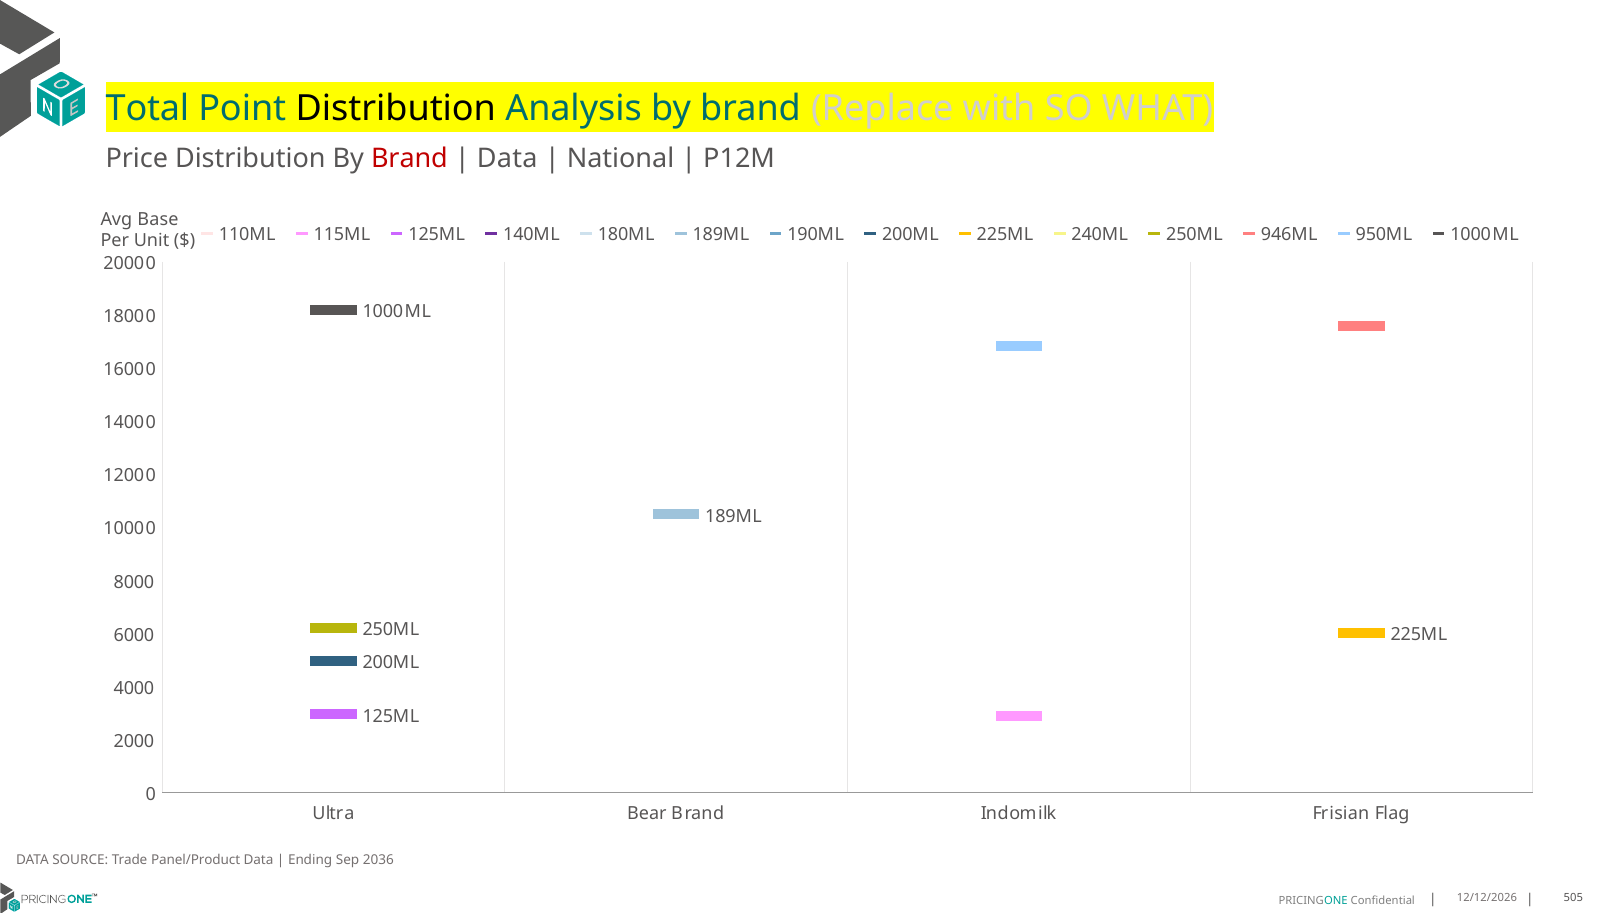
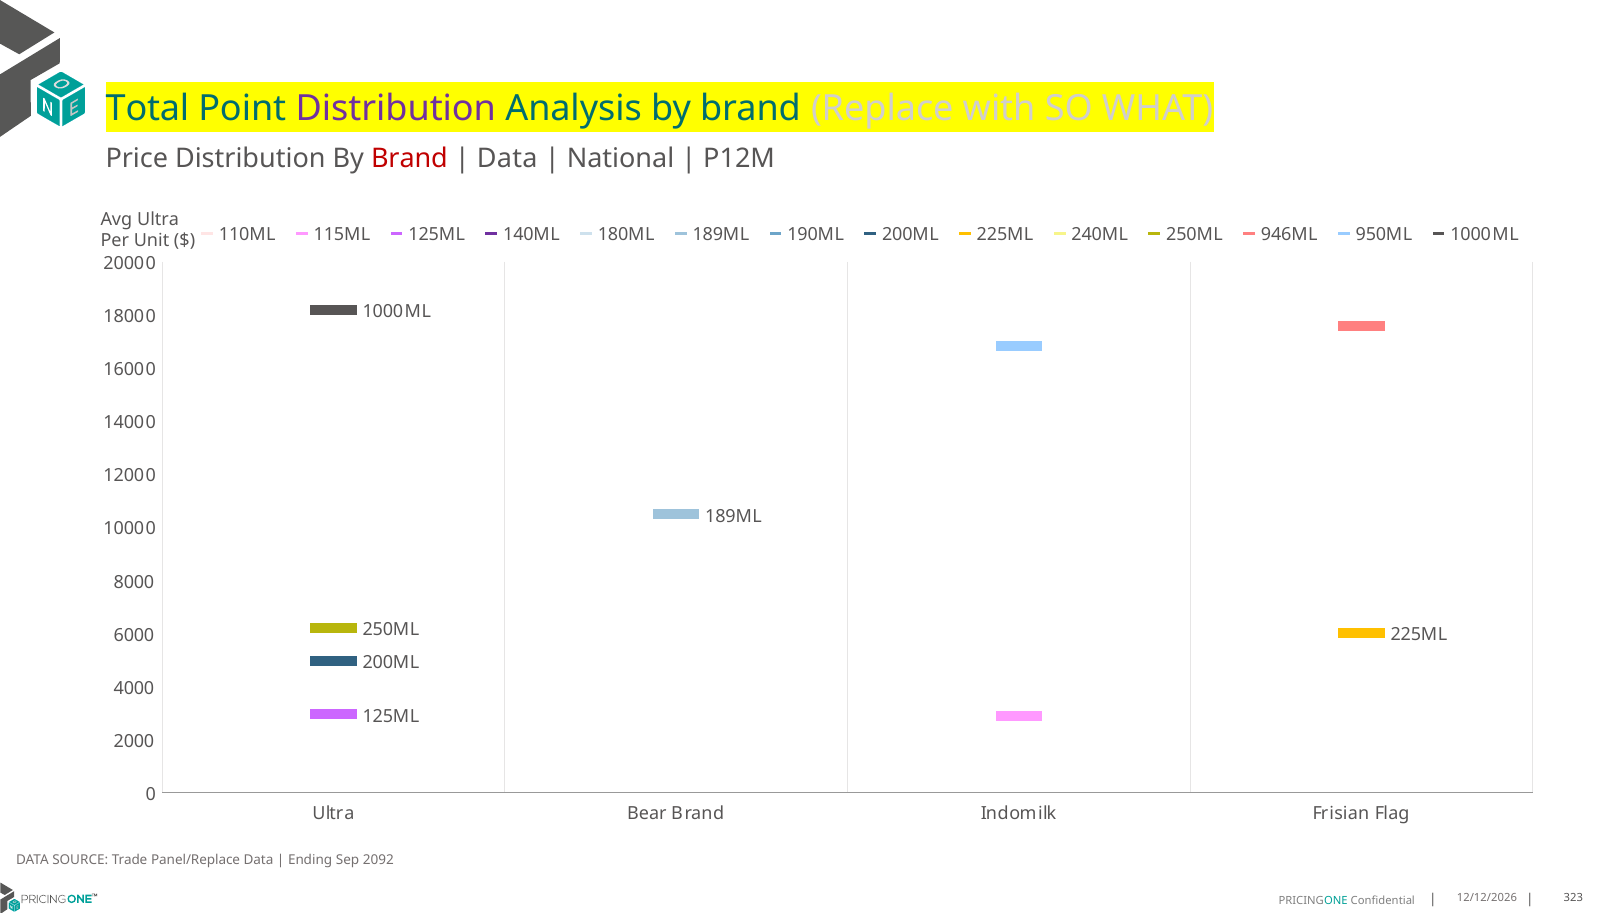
Distribution colour: black -> purple (396, 109)
Avg Base: Base -> Ultra (158, 219)
Panel/Product: Panel/Product -> Panel/Replace (196, 860)
2036: 2036 -> 2092 (378, 860)
505: 505 -> 323 (1573, 898)
